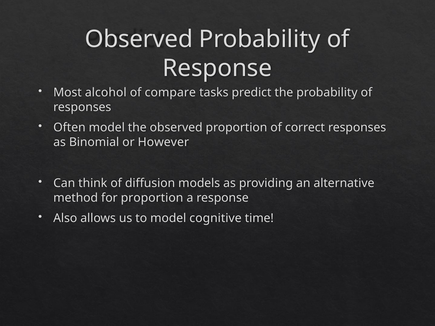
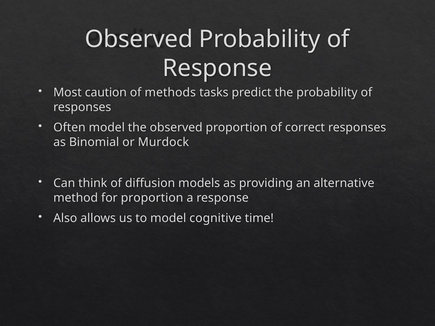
alcohol: alcohol -> caution (106, 93)
compare: compare -> methods (170, 93)
However: However -> Murdock (163, 142)
